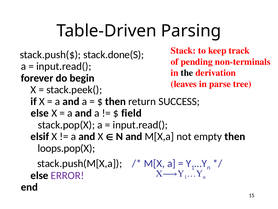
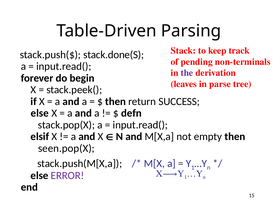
the colour: black -> purple (187, 73)
field: field -> defn (131, 113)
loops.pop(X: loops.pop(X -> seen.pop(X (66, 148)
